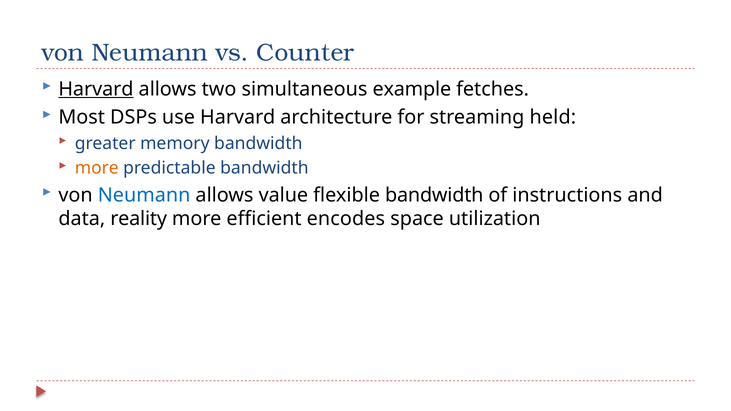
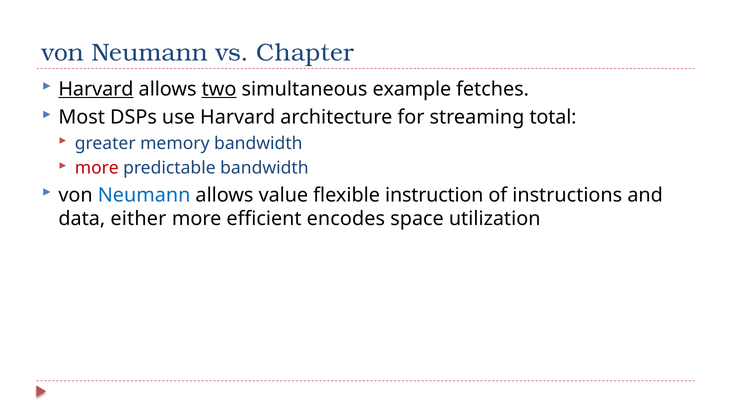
Counter: Counter -> Chapter (305, 53)
two underline: none -> present (219, 89)
held: held -> total (553, 117)
more colour: orange -> red (97, 168)
flexible bandwidth: bandwidth -> instruction (434, 195)
reality: reality -> either (138, 219)
